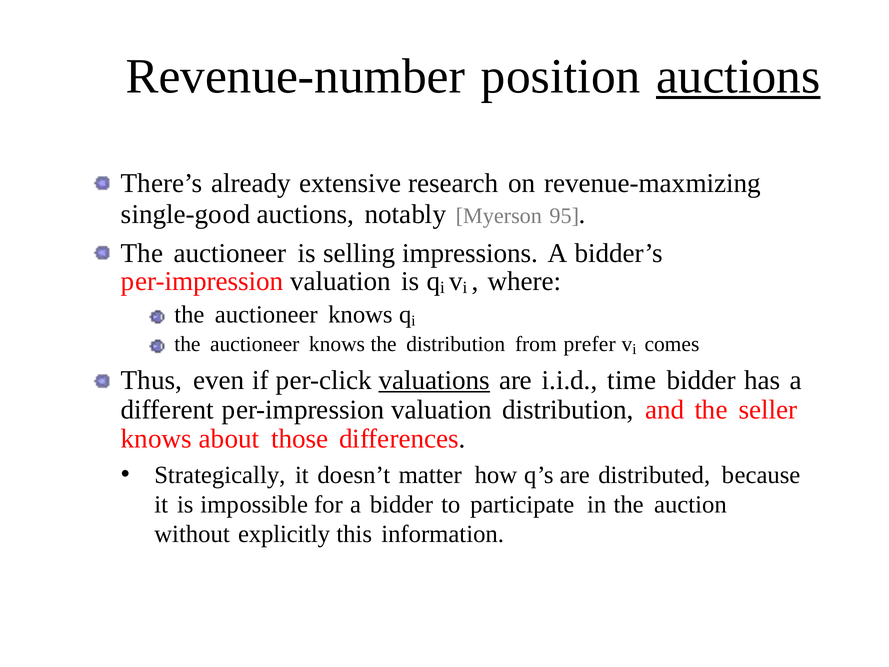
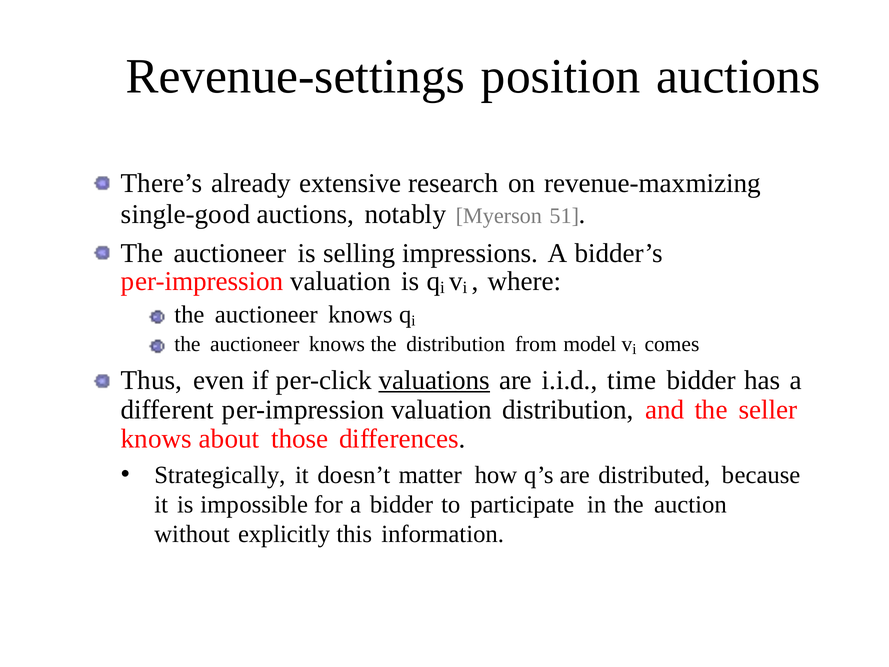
Revenue-number: Revenue-number -> Revenue-settings (295, 76)
auctions underline: present -> none (738, 76)
95: 95 -> 51 (564, 216)
prefer: prefer -> model (590, 344)
